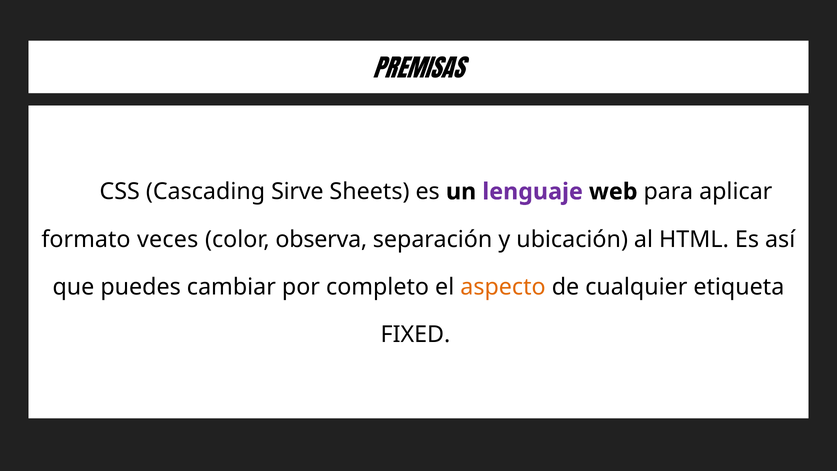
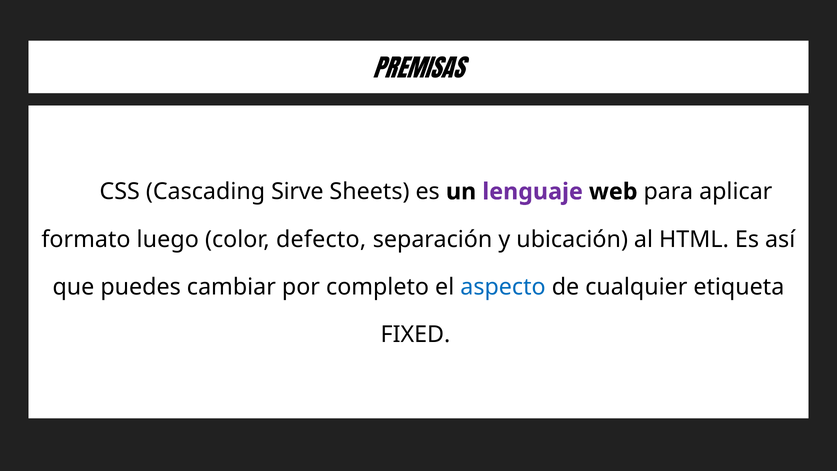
veces: veces -> luego (168, 239)
observa: observa -> defecto (321, 239)
aspecto colour: orange -> blue (503, 287)
